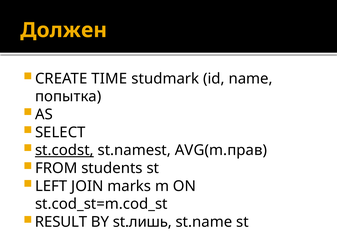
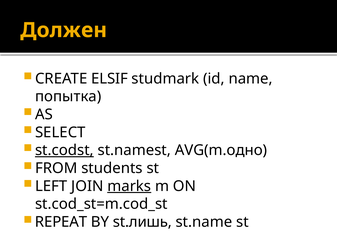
TIME: TIME -> ELSIF (109, 79)
AVG(m.прав: AVG(m.прав -> AVG(m.одно (221, 151)
marks underline: none -> present (129, 187)
RESULT: RESULT -> REPEAT (61, 223)
